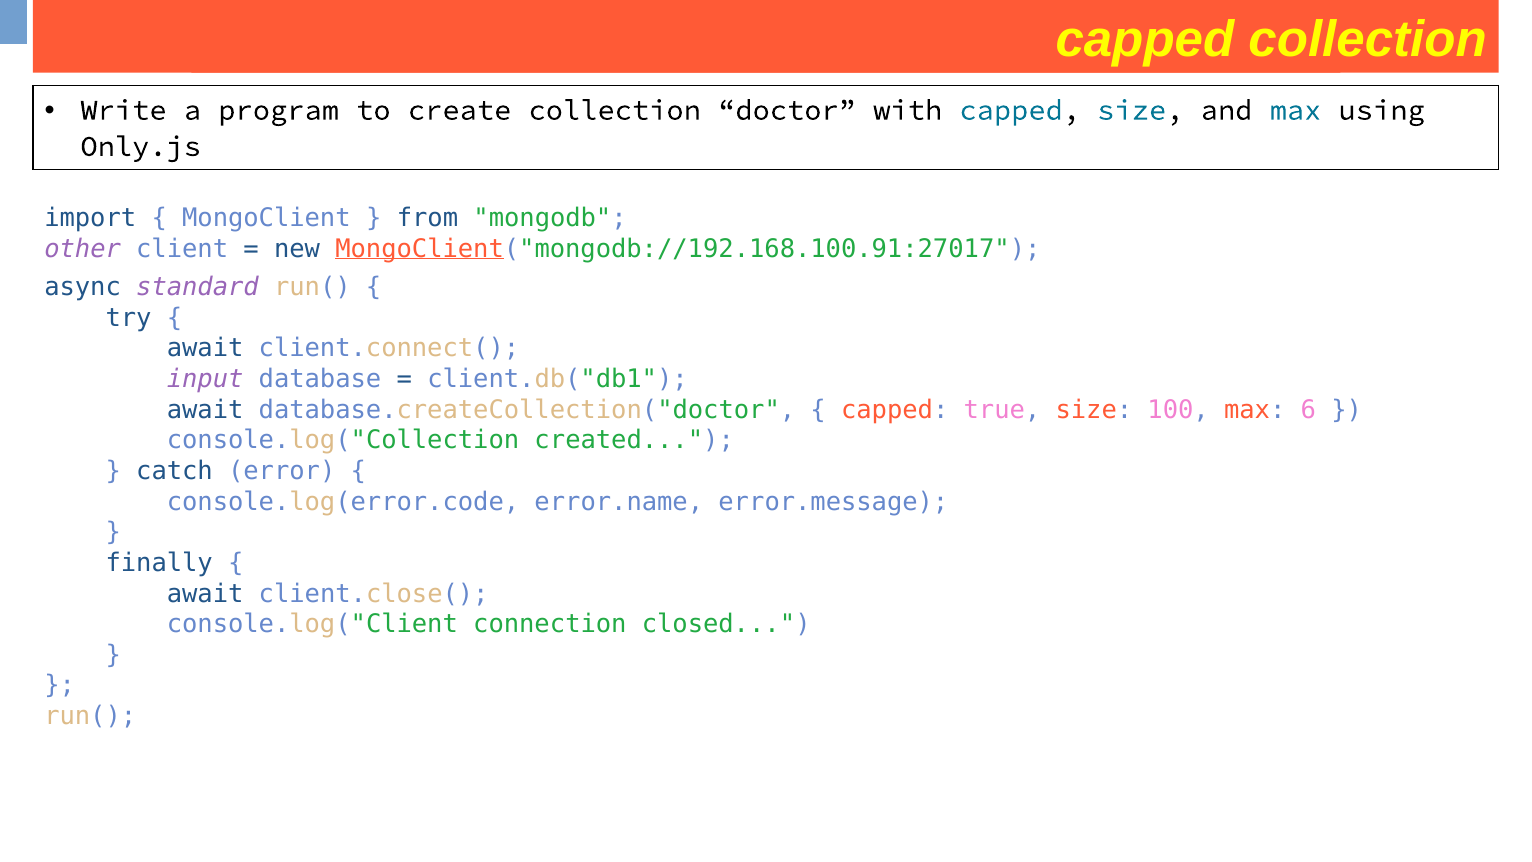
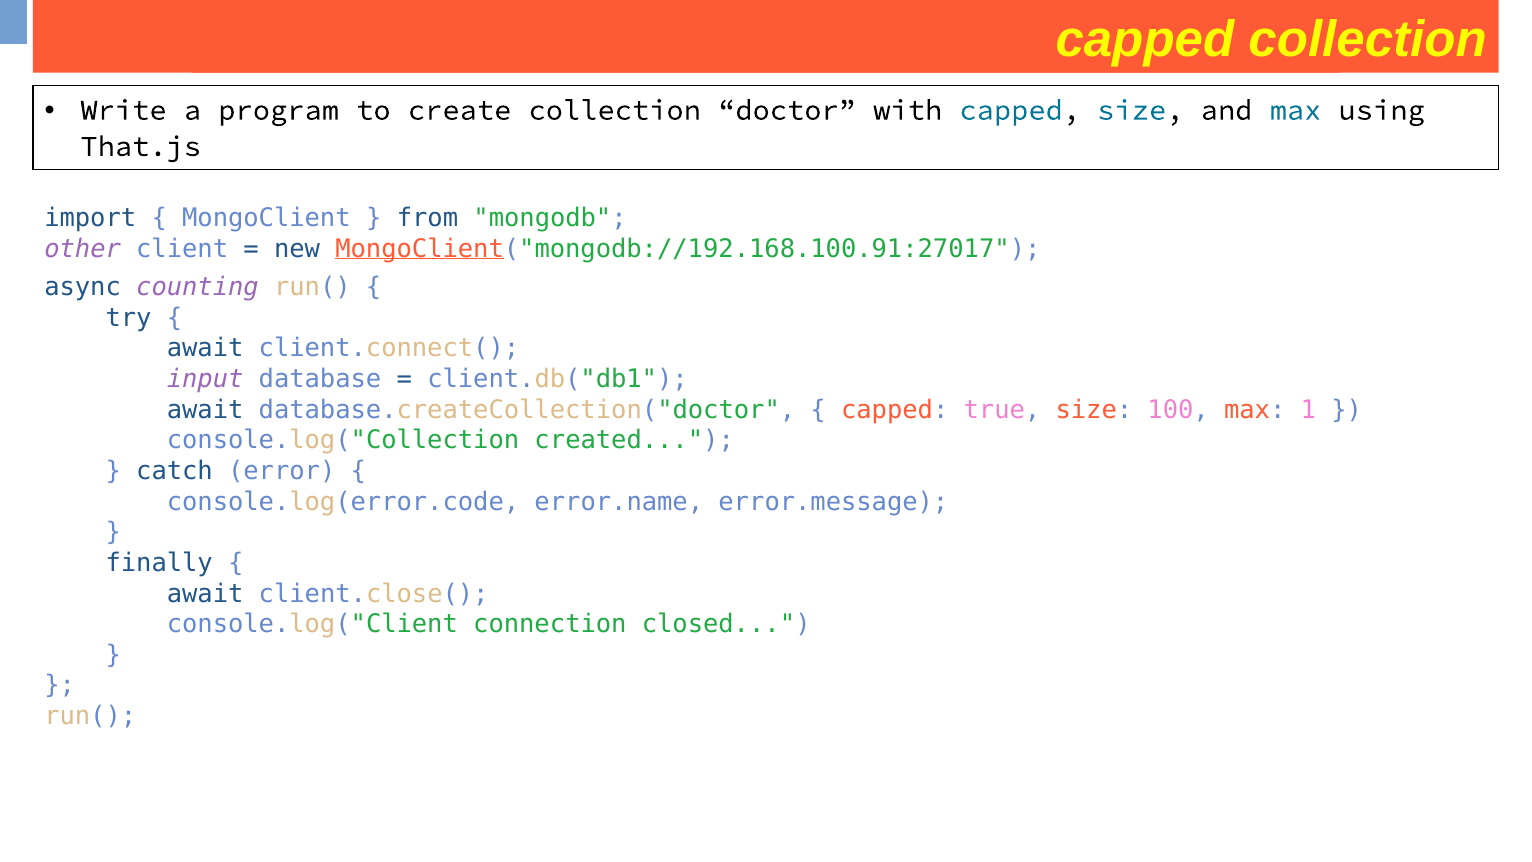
Only.js: Only.js -> That.js (141, 146)
standard: standard -> counting (198, 287)
6: 6 -> 1 (1308, 410)
